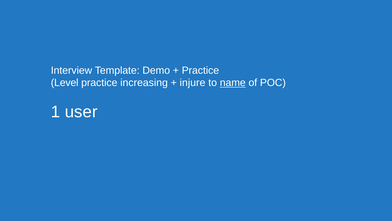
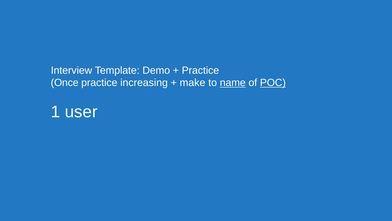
Level: Level -> Once (65, 83)
injure: injure -> make (193, 83)
POC underline: none -> present (273, 83)
